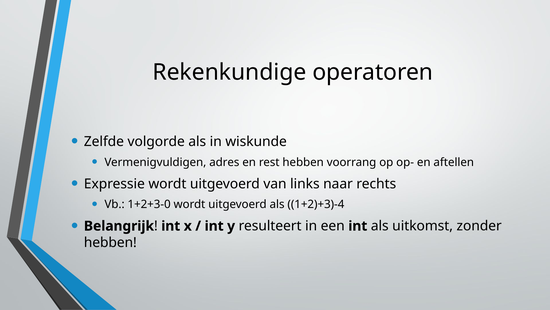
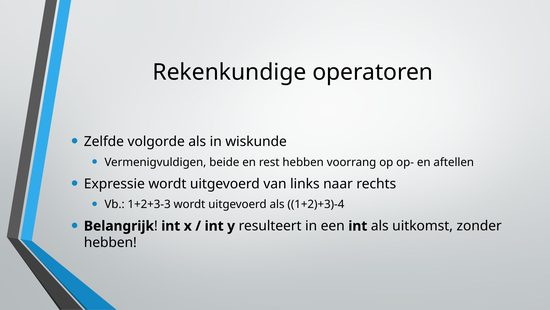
adres: adres -> beide (224, 162)
1+2+3-0: 1+2+3-0 -> 1+2+3-3 (149, 204)
